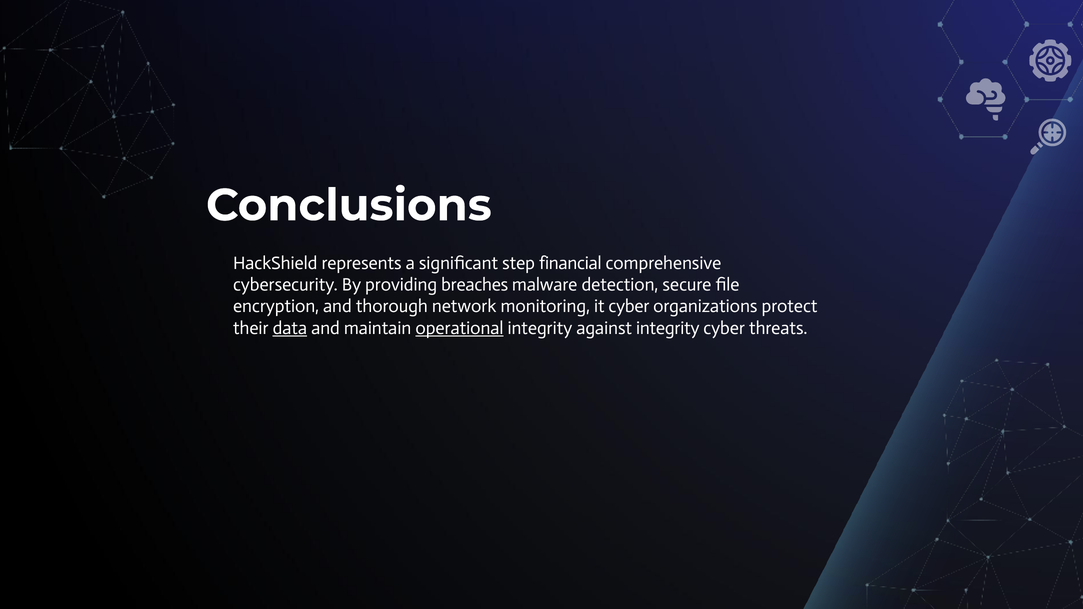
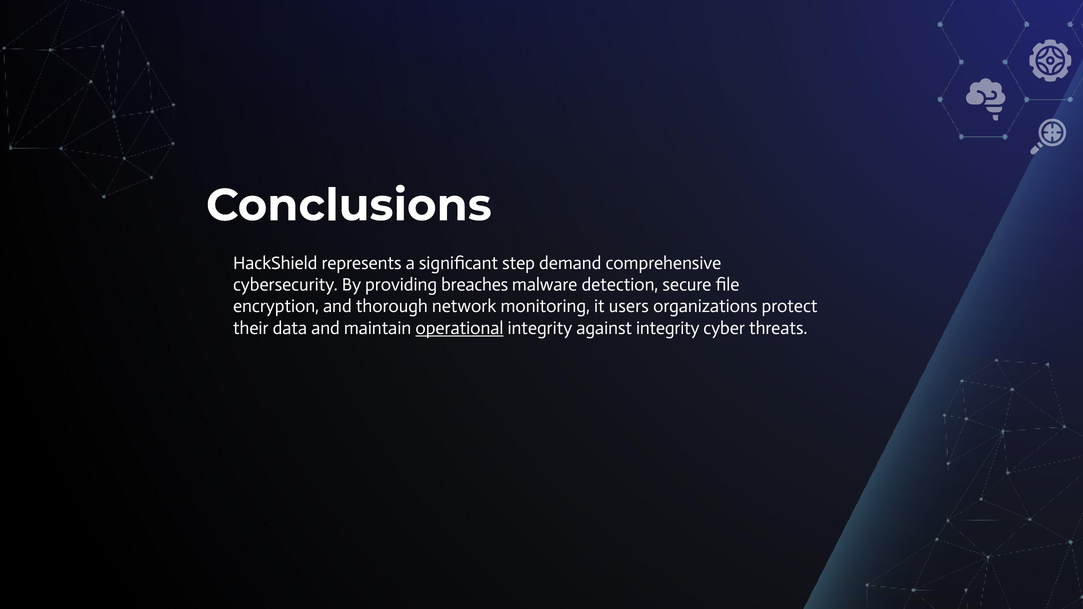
financial: financial -> demand (570, 263)
it cyber: cyber -> users (629, 307)
data underline: present -> none (290, 328)
